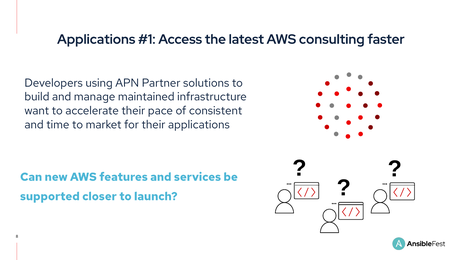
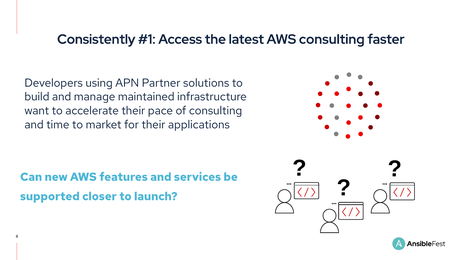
Applications: Applications -> Consistently (96, 39)
of consistent: consistent -> consulting (216, 111)
